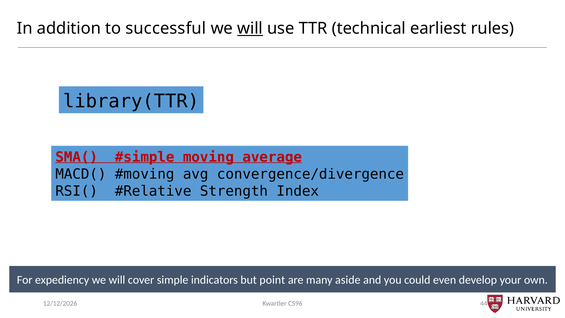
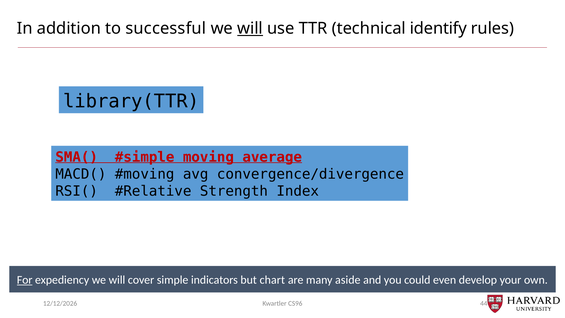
earliest: earliest -> identify (438, 28)
For underline: none -> present (25, 280)
point: point -> chart (272, 280)
